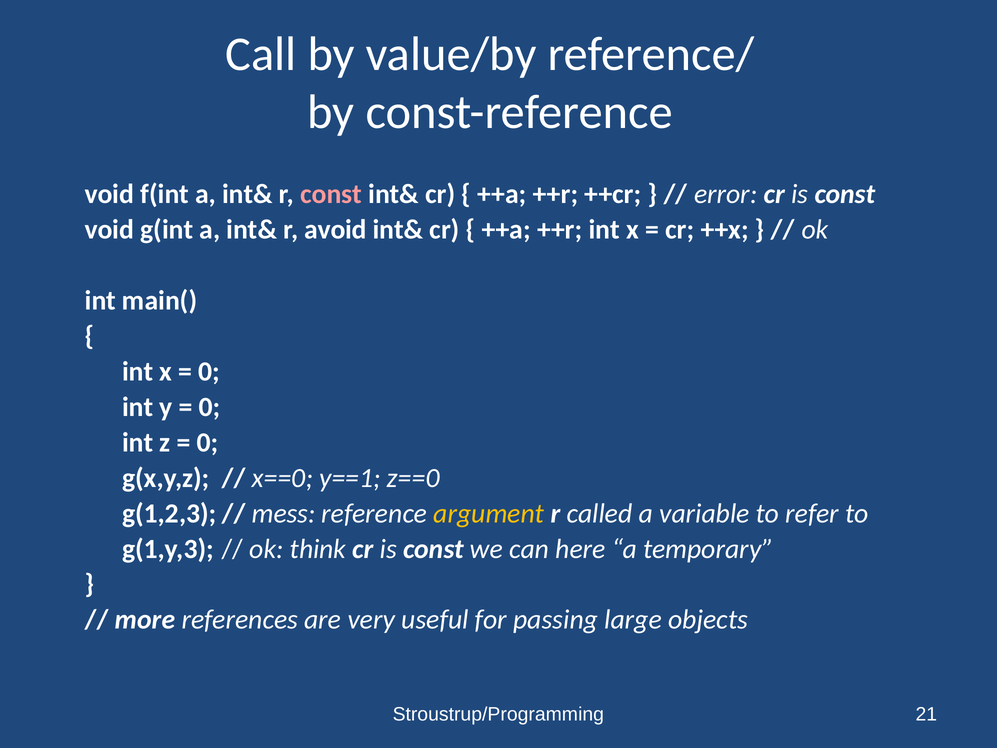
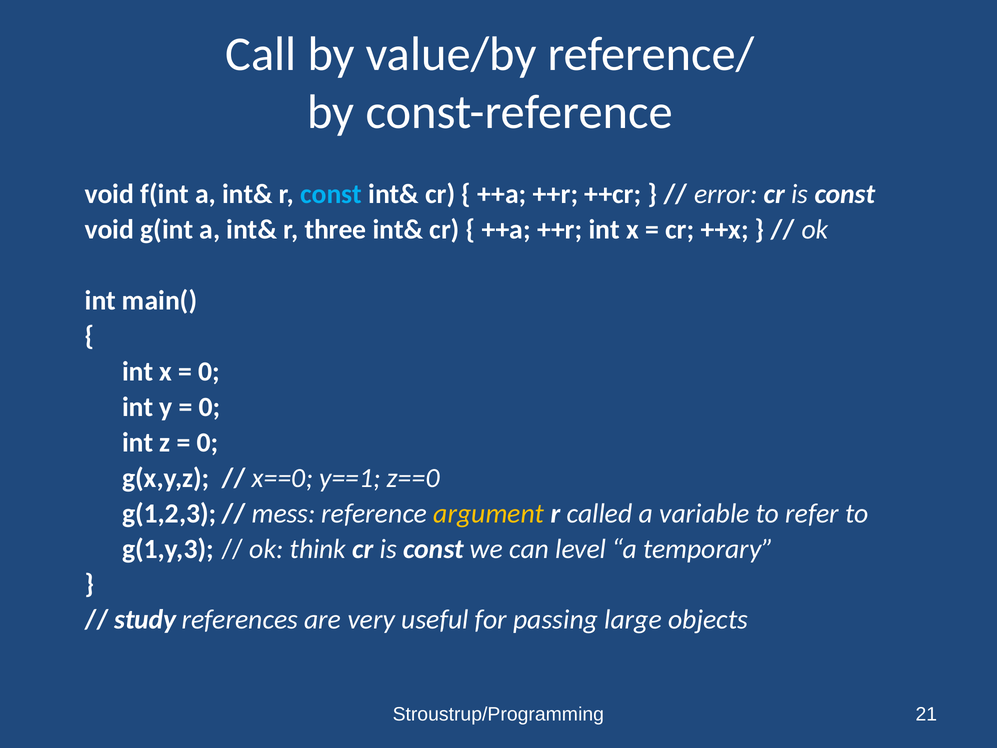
const colour: pink -> light blue (331, 194)
avoid: avoid -> three (336, 230)
here: here -> level (581, 549)
more: more -> study (145, 620)
